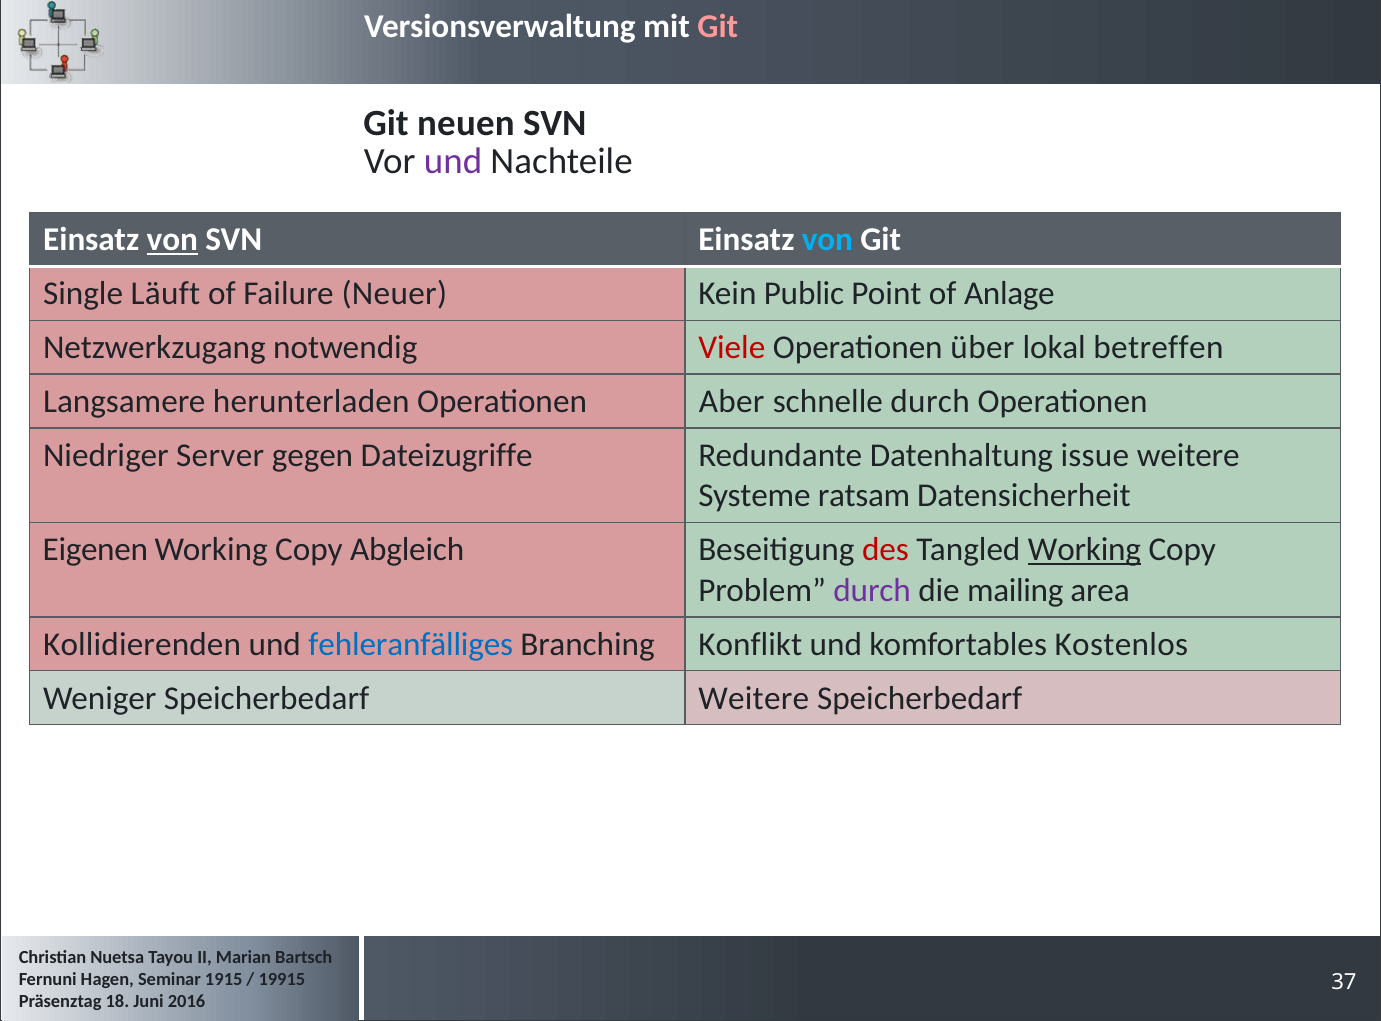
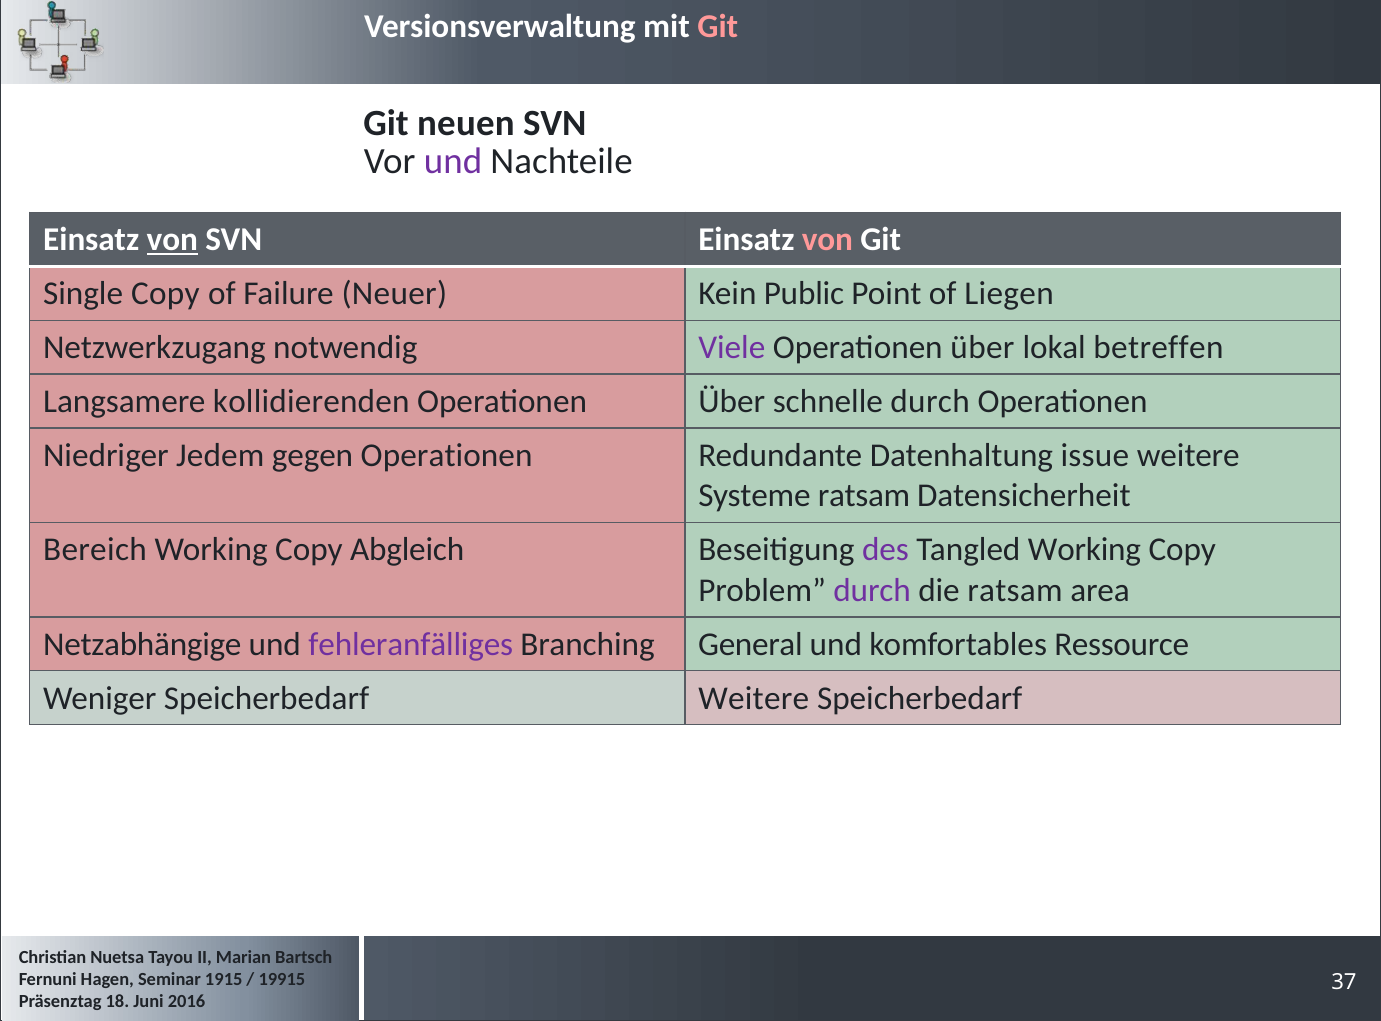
von colour: light blue -> pink (827, 240)
Single Läuft: Läuft -> Copy (165, 293)
Anlage: Anlage -> Liegen (1009, 293)
Viele colour: red -> purple (732, 347)
herunterladen: herunterladen -> kollidierenden (311, 401)
Aber: Aber -> Über (732, 401)
Server: Server -> Jedem (220, 455)
gegen Dateizugriffe: Dateizugriffe -> Operationen (447, 455)
Eigenen: Eigenen -> Bereich (95, 550)
des colour: red -> purple (885, 550)
Working underline: present -> none (1085, 550)
die mailing: mailing -> ratsam (1015, 590)
Kollidierenden: Kollidierenden -> Netzabhängige (142, 644)
fehleranfälliges colour: blue -> purple (411, 644)
Konflikt: Konflikt -> General (750, 644)
Kostenlos: Kostenlos -> Ressource (1122, 644)
